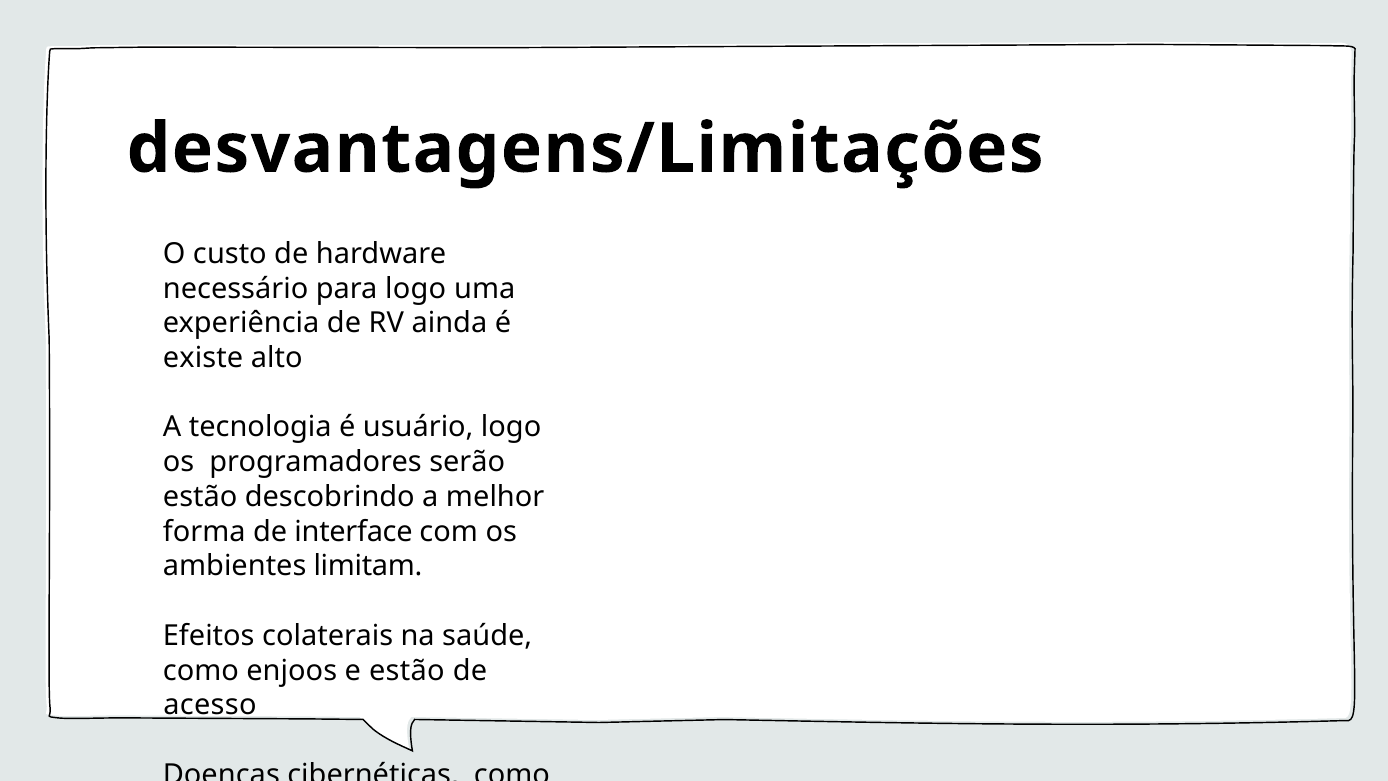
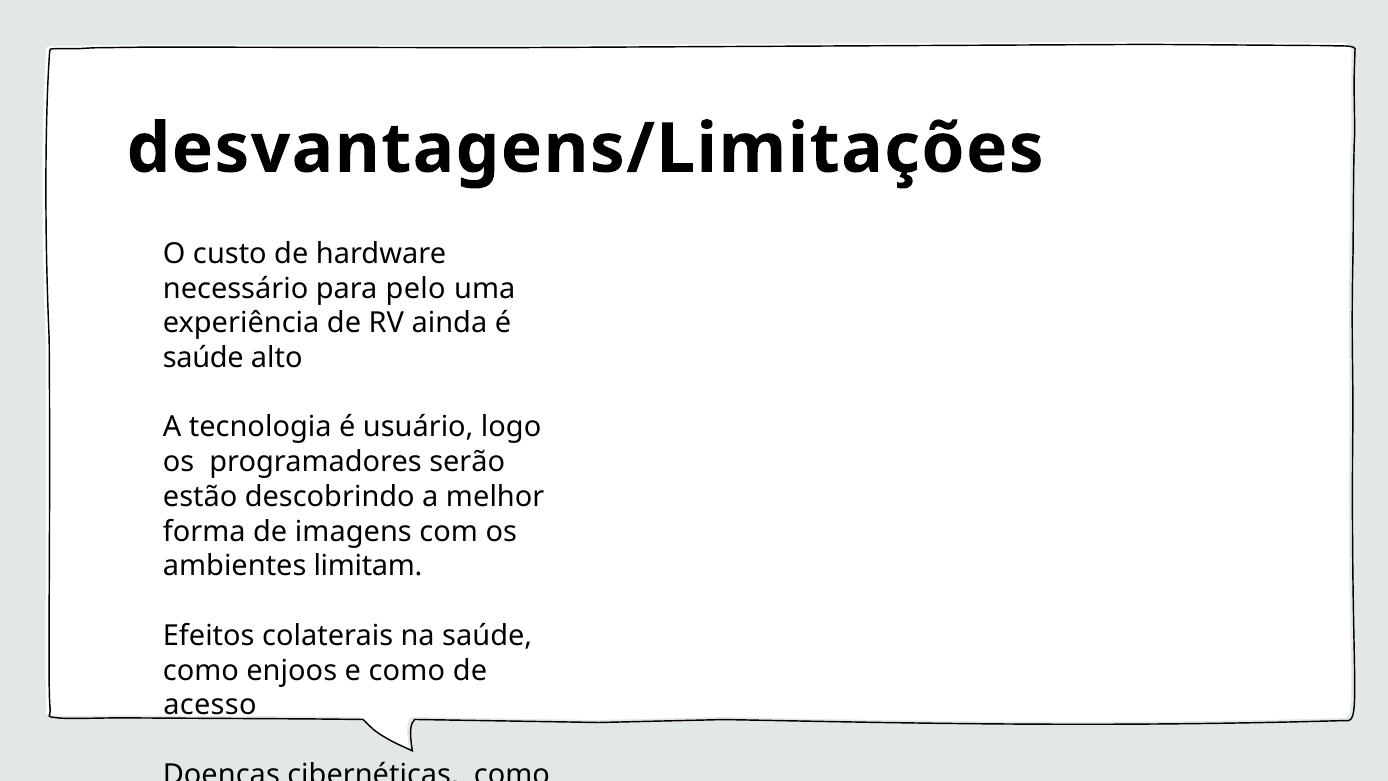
para logo: logo -> pelo (416, 288)
existe: existe -> saúde (203, 358)
interface: interface -> imagens (353, 531)
e estão: estão -> como (407, 670)
